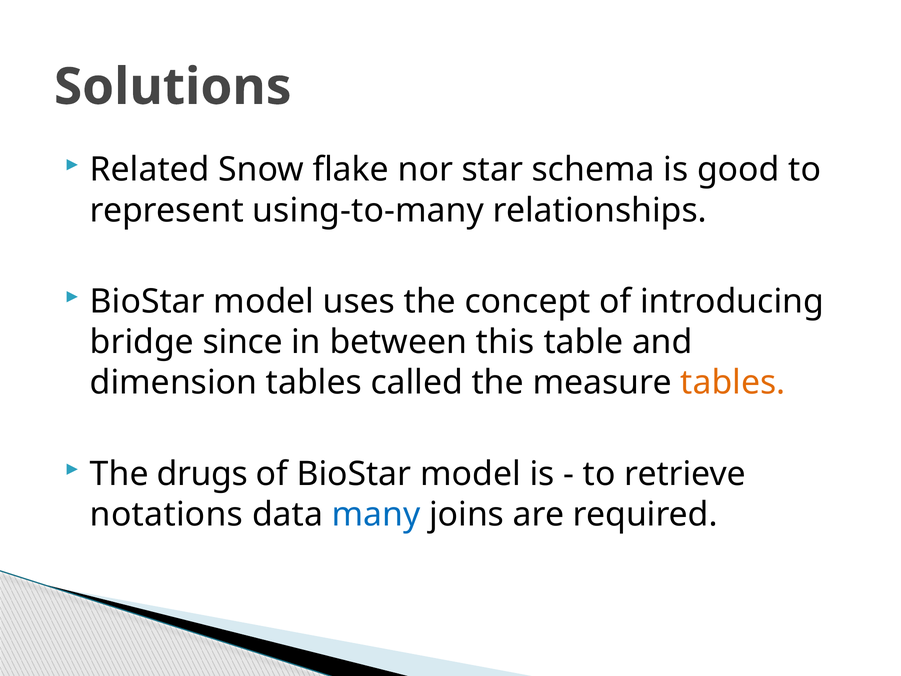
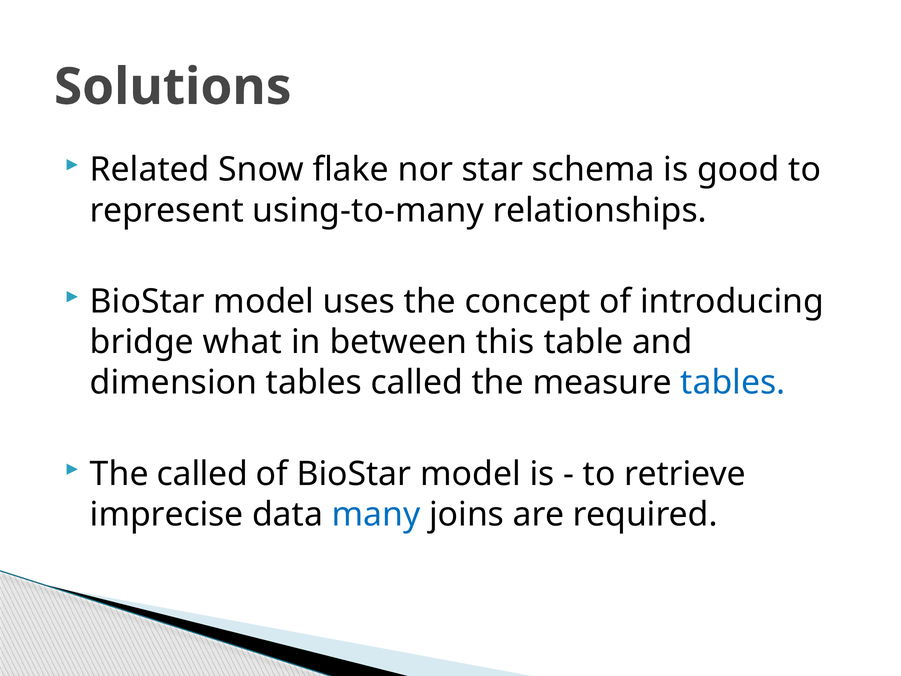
since: since -> what (242, 342)
tables colour: orange -> blue (733, 383)
The drugs: drugs -> called (202, 474)
notations: notations -> imprecise (167, 514)
